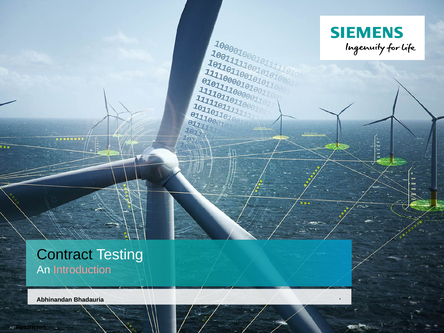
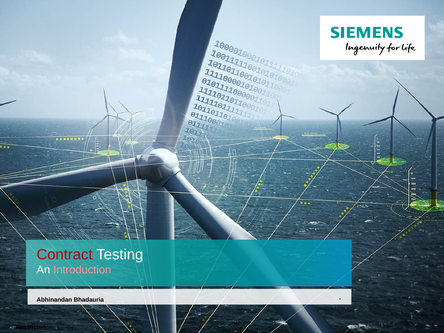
Contract colour: black -> red (65, 254)
